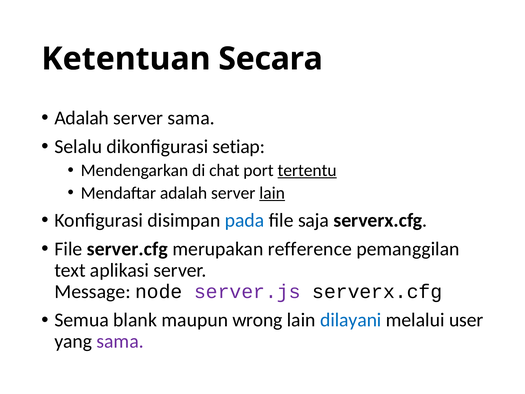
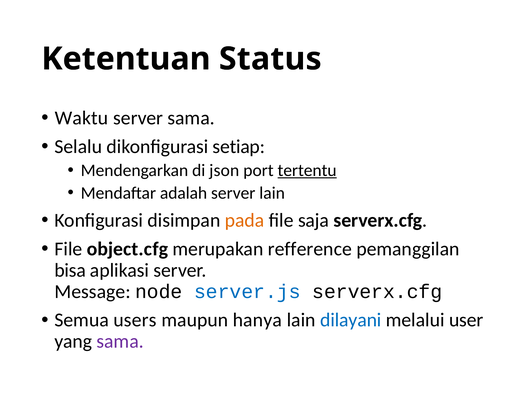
Secara: Secara -> Status (270, 59)
Adalah: Adalah -> Waktu (82, 118)
chat: chat -> json (224, 170)
lain underline: present -> none (272, 193)
pada colour: blue -> orange (245, 220)
server.cfg: server.cfg -> object.cfg (127, 249)
text: text -> bisa (70, 270)
server.js colour: purple -> blue (247, 291)
blank: blank -> users (135, 320)
wrong: wrong -> hanya (257, 320)
